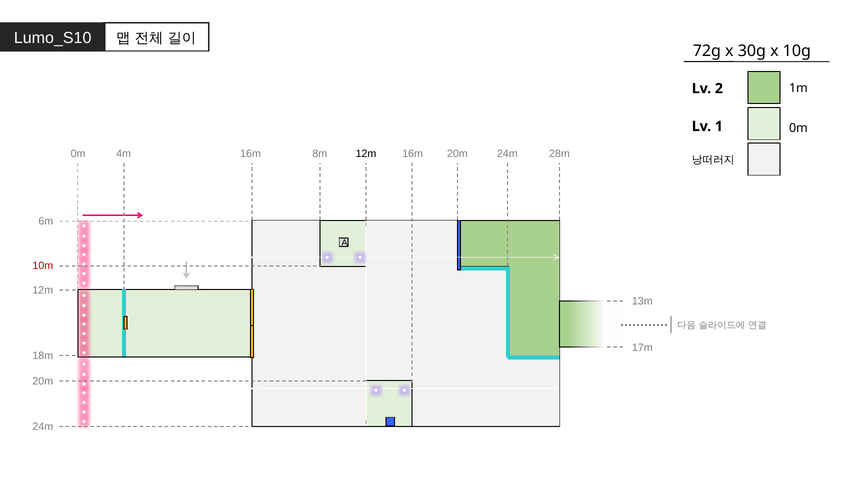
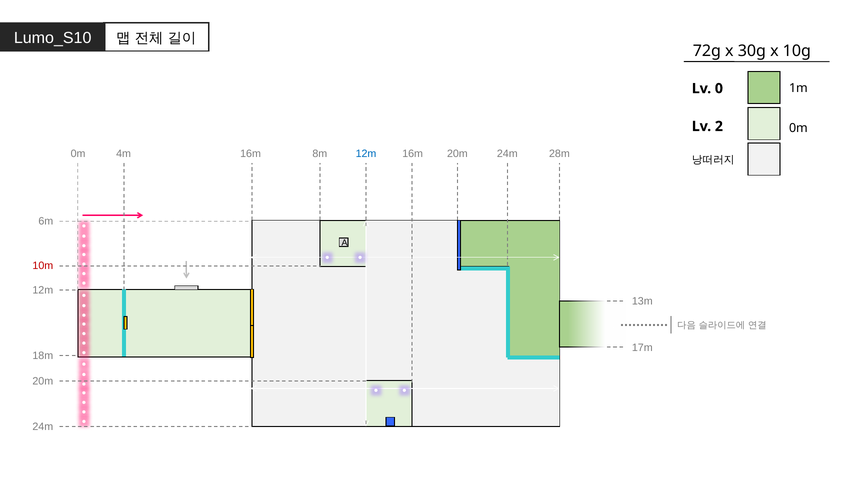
2: 2 -> 0 (719, 88)
1: 1 -> 2 (719, 126)
12m colour: black -> blue (366, 154)
